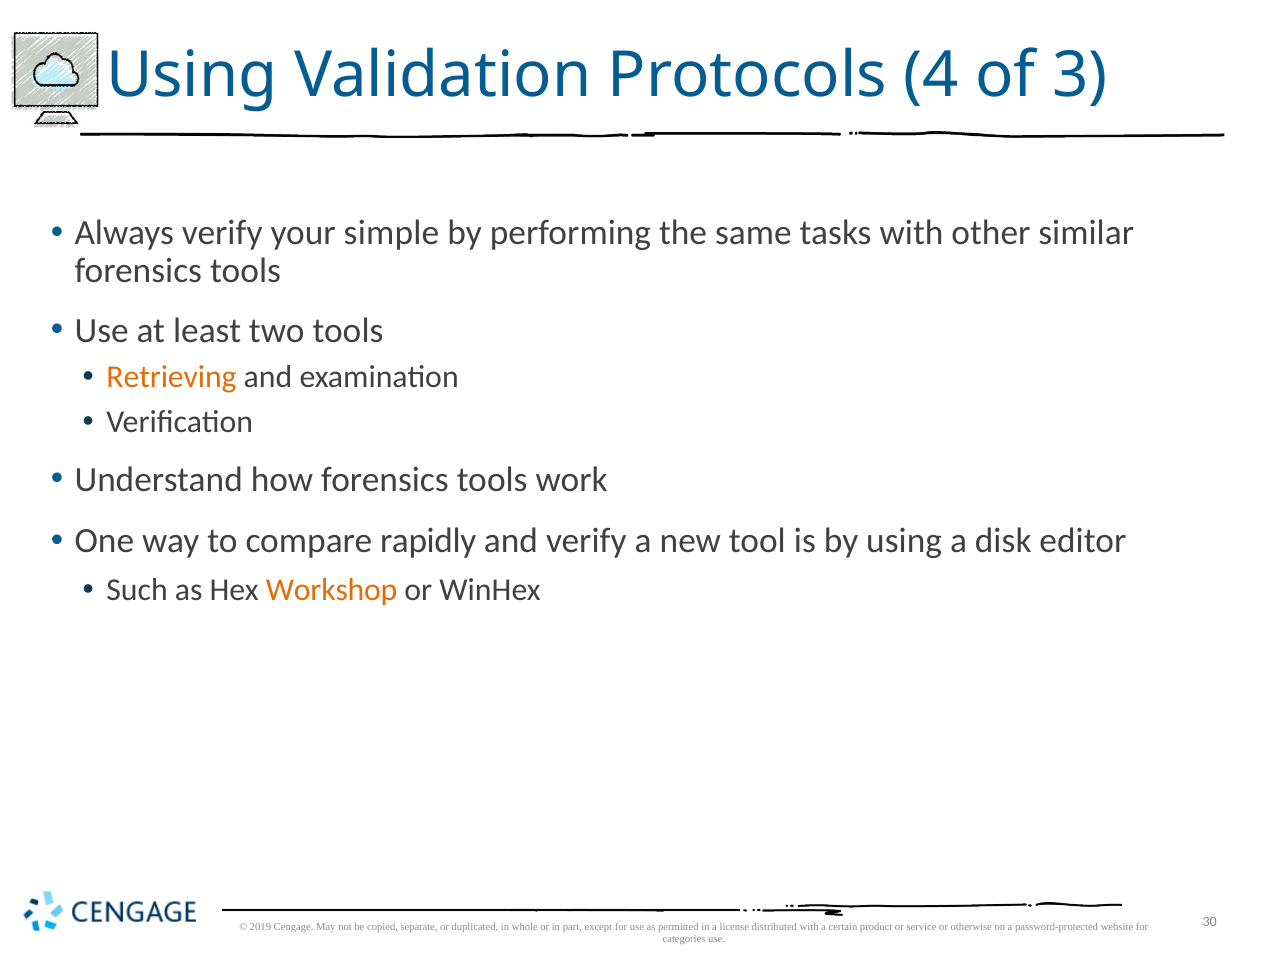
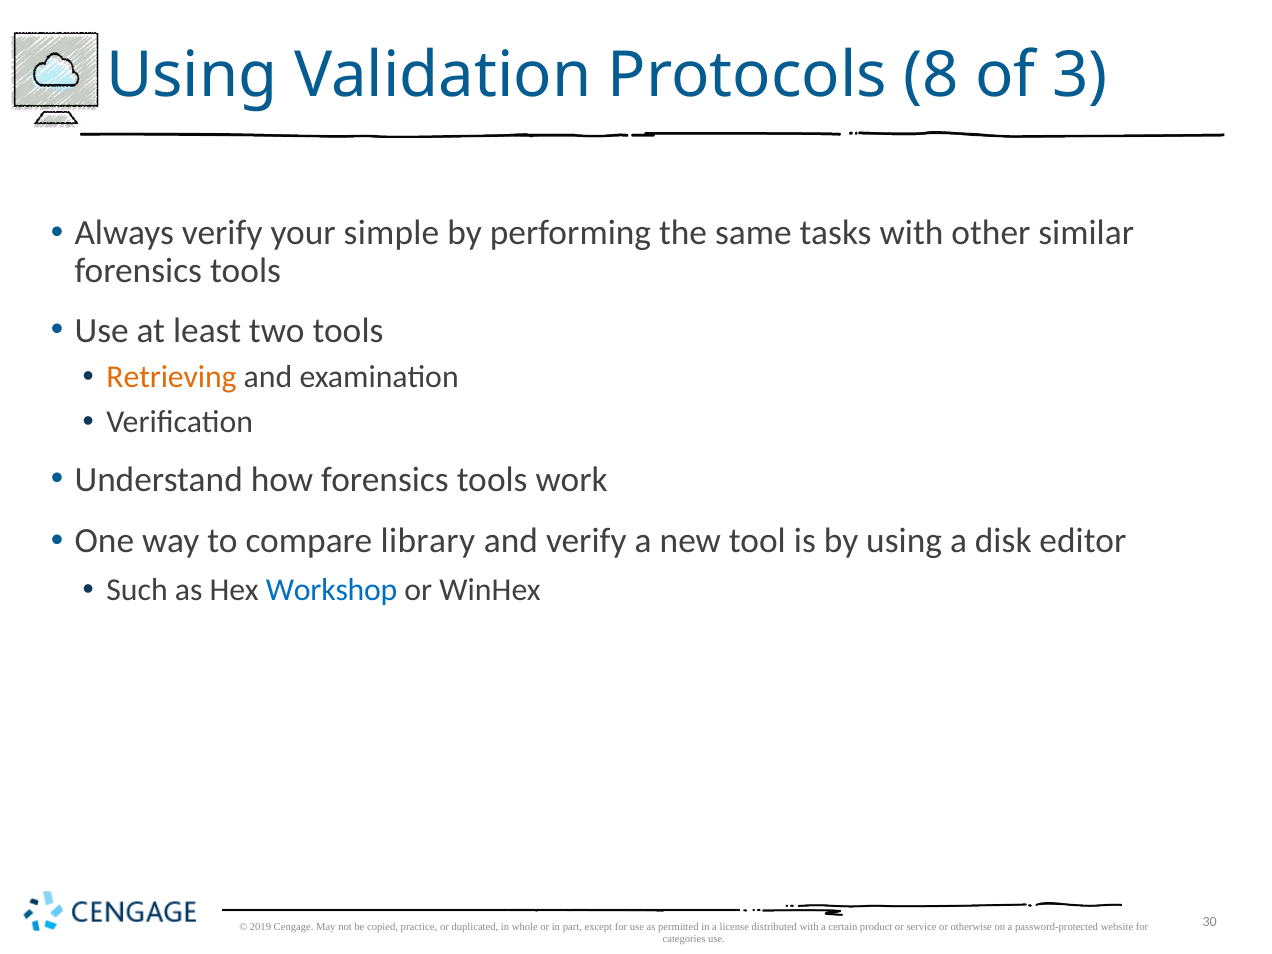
4: 4 -> 8 (931, 76)
rapidly: rapidly -> library (428, 541)
Workshop colour: orange -> blue (332, 590)
separate: separate -> practice (419, 927)
